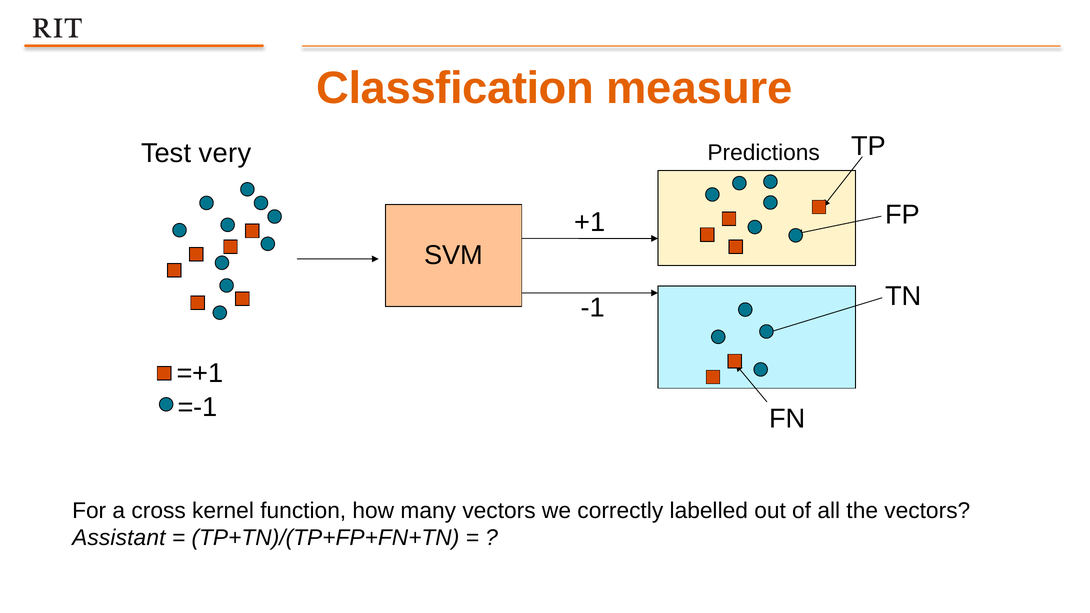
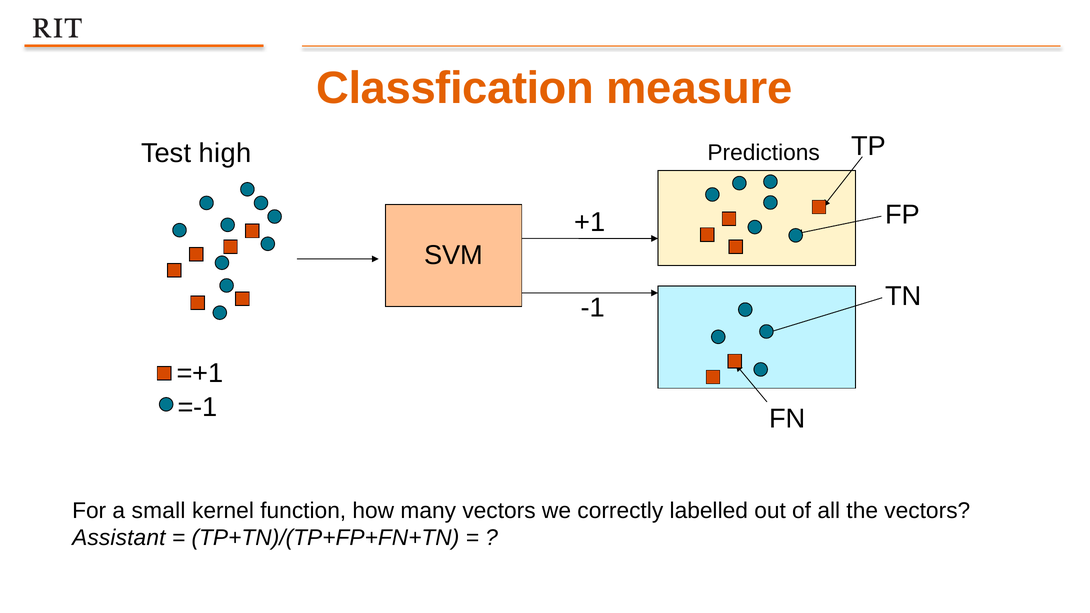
very: very -> high (225, 153)
cross: cross -> small (159, 511)
